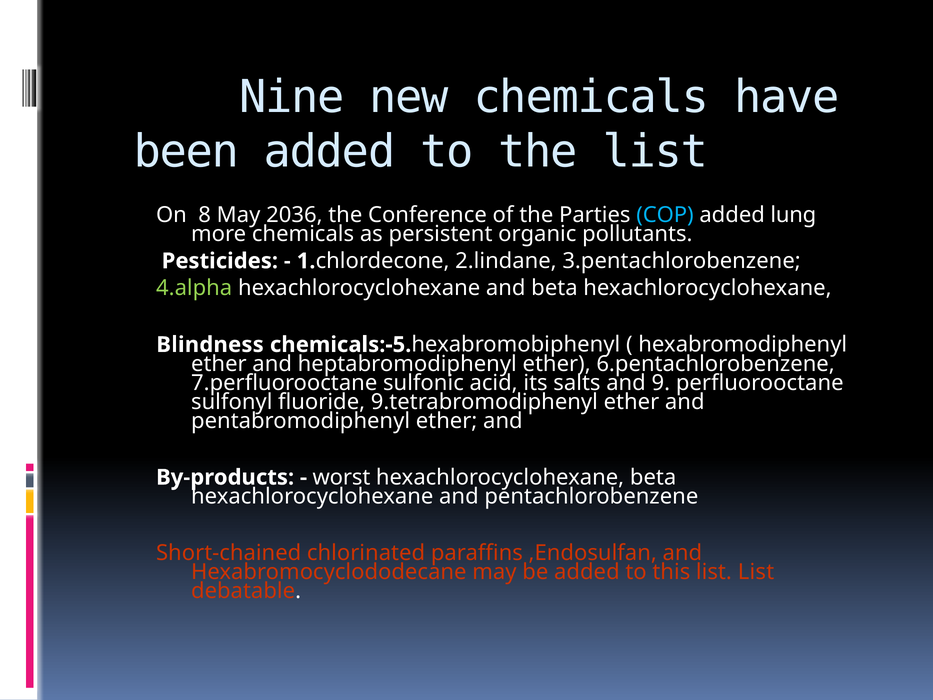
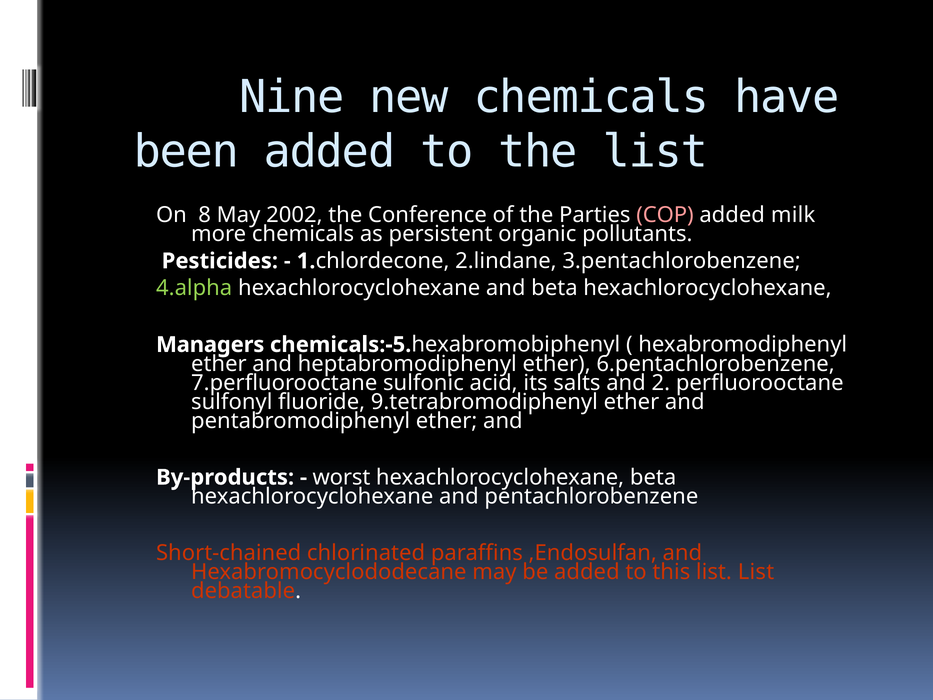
2036: 2036 -> 2002 (294, 215)
COP colour: light blue -> pink (665, 215)
lung: lung -> milk (793, 215)
Blindness: Blindness -> Managers (210, 345)
9: 9 -> 2 (661, 383)
